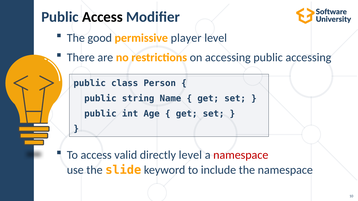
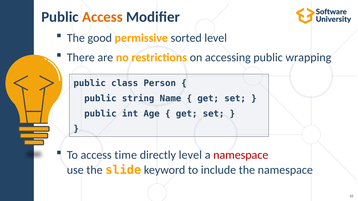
Access colour: black -> orange (102, 17)
player: player -> sorted (186, 38)
public accessing: accessing -> wrapping (308, 57)
valid: valid -> time (126, 155)
